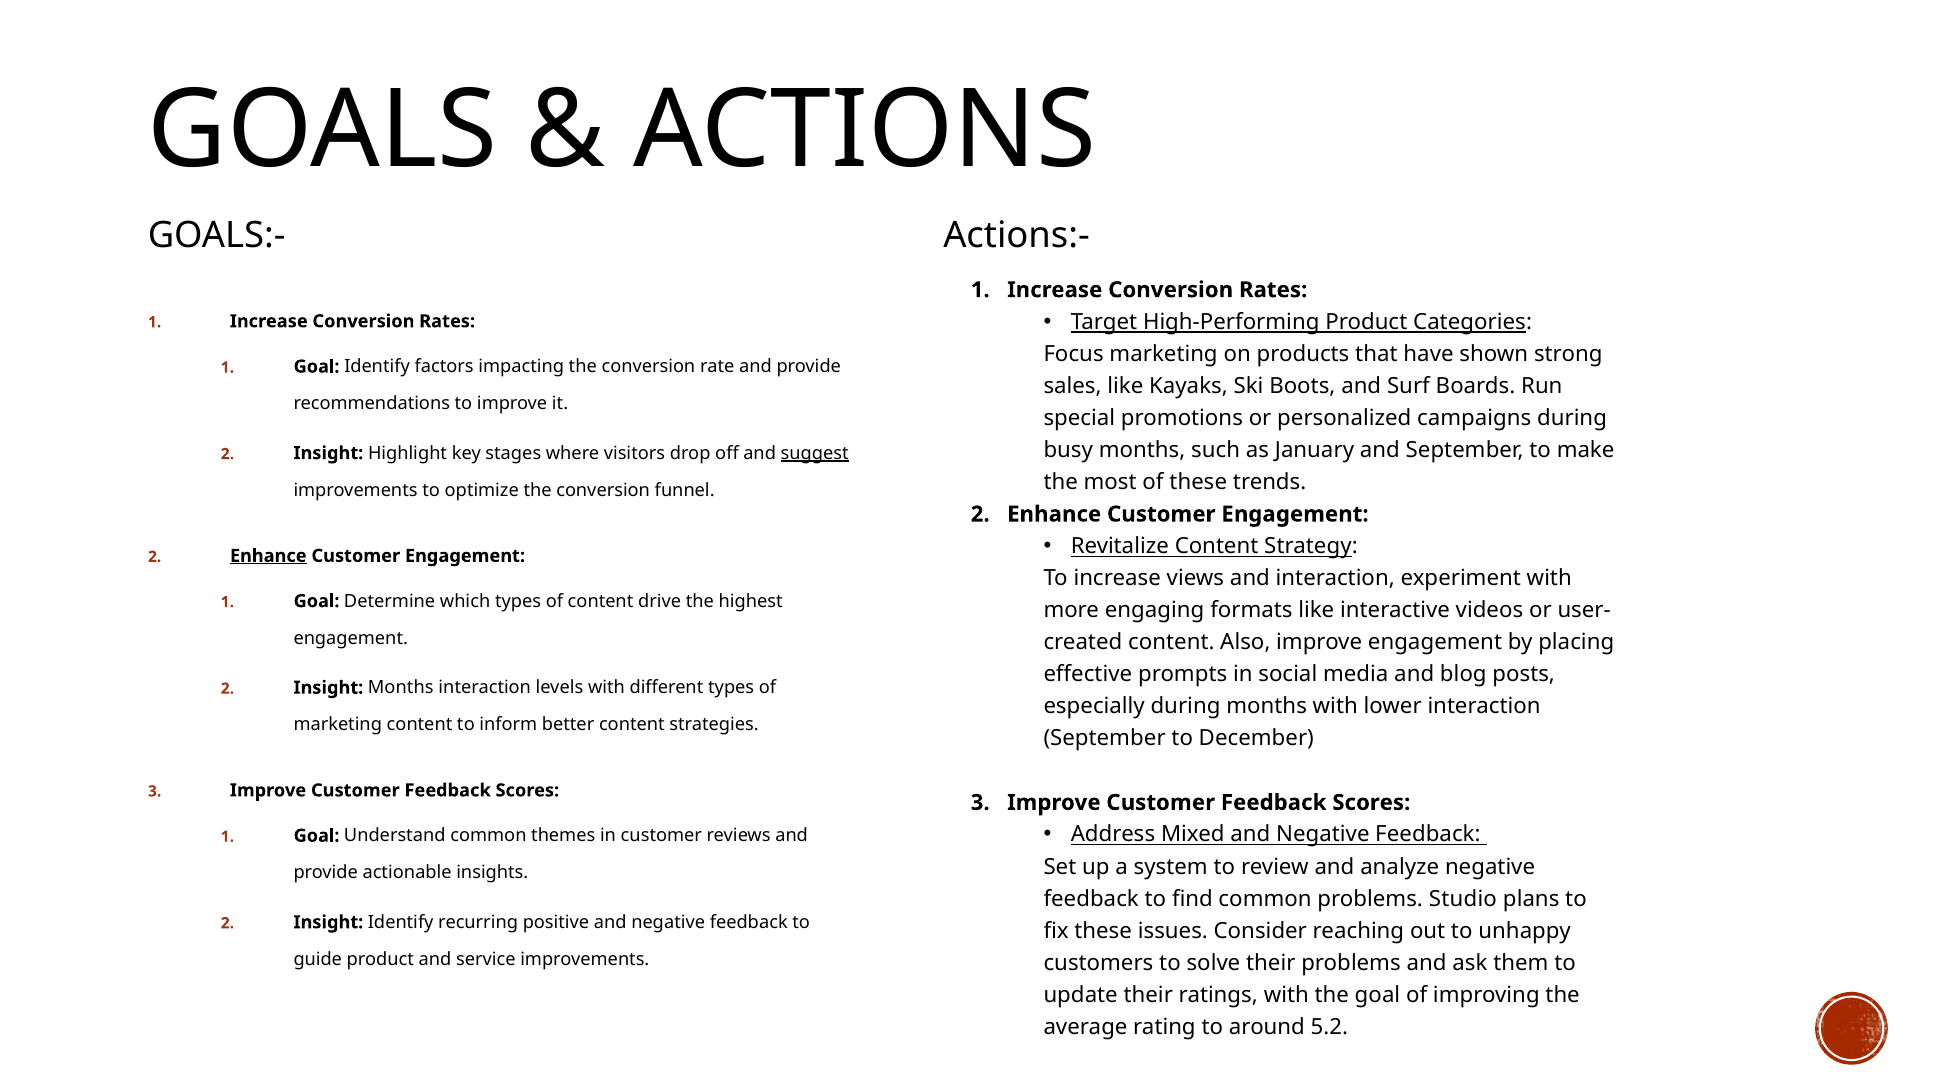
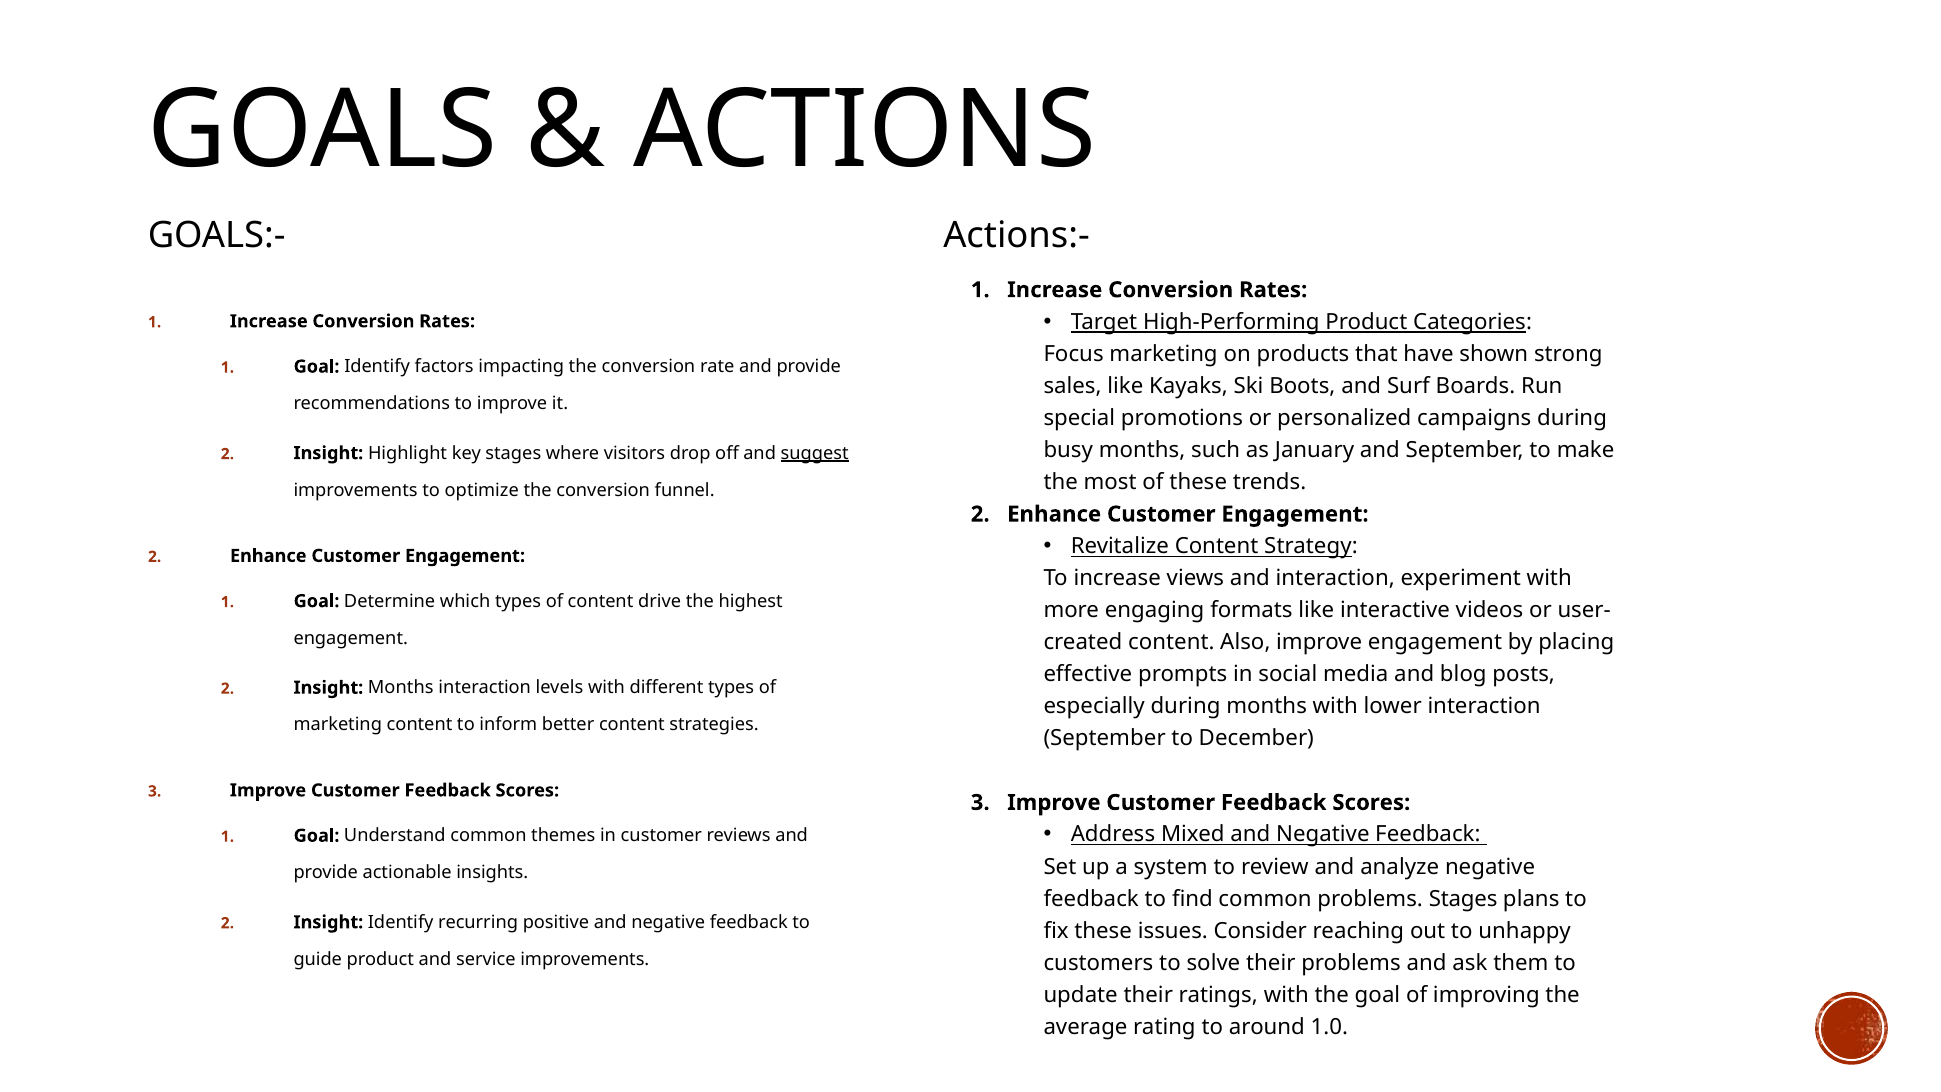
Enhance underline: present -> none (268, 556)
problems Studio: Studio -> Stages (1463, 899)
5.2: 5.2 -> 1.0 (1329, 1027)
